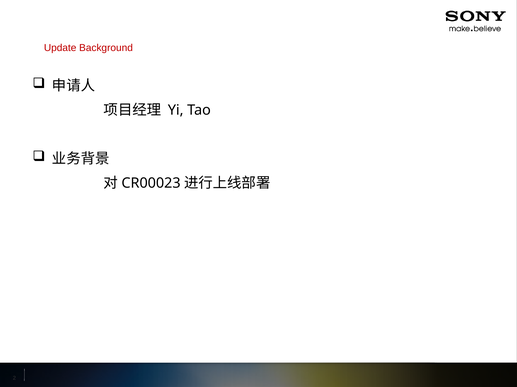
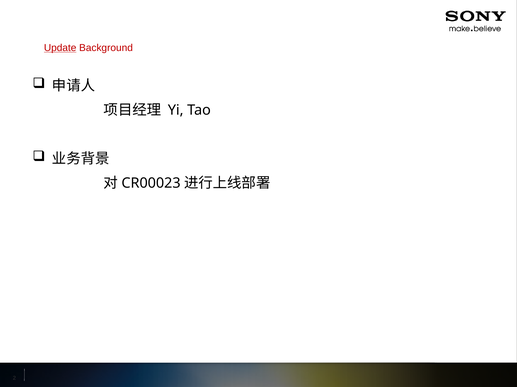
Update underline: none -> present (60, 48)
